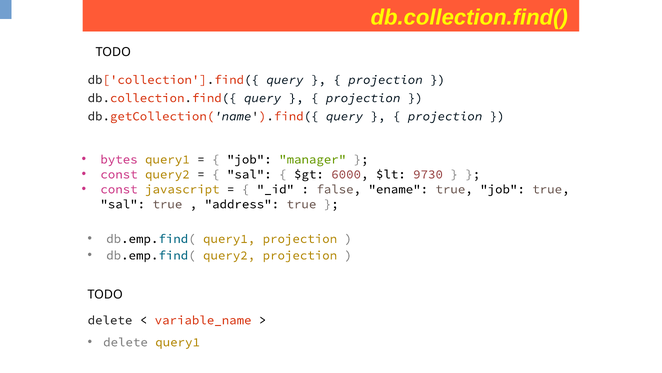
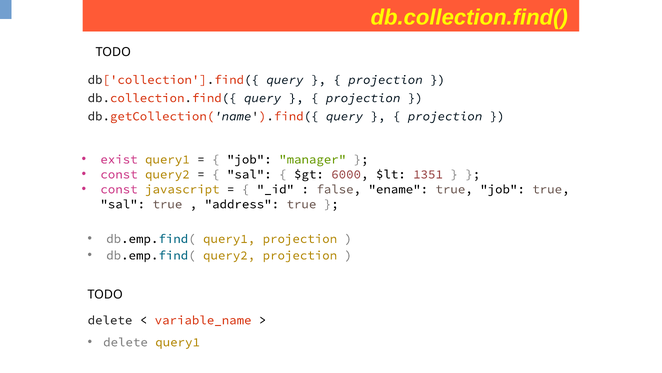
bytes: bytes -> exist (119, 159)
9730: 9730 -> 1351 (428, 174)
